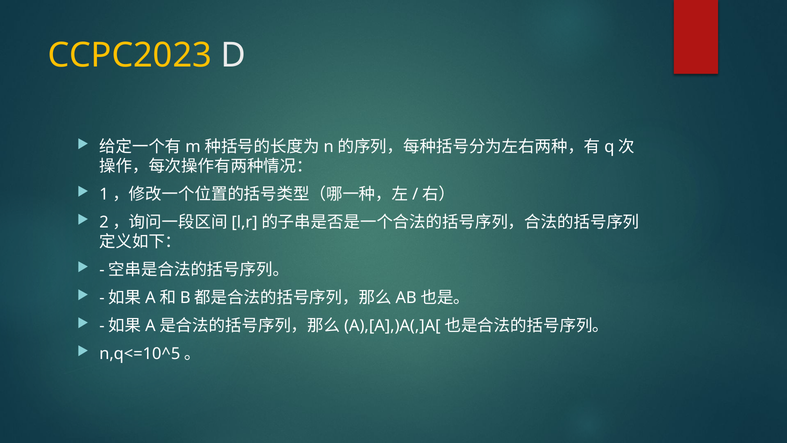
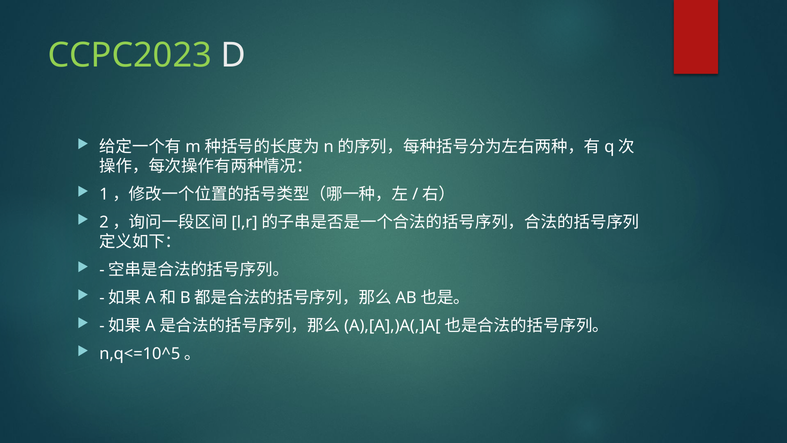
CCPC2023 colour: yellow -> light green (130, 55)
